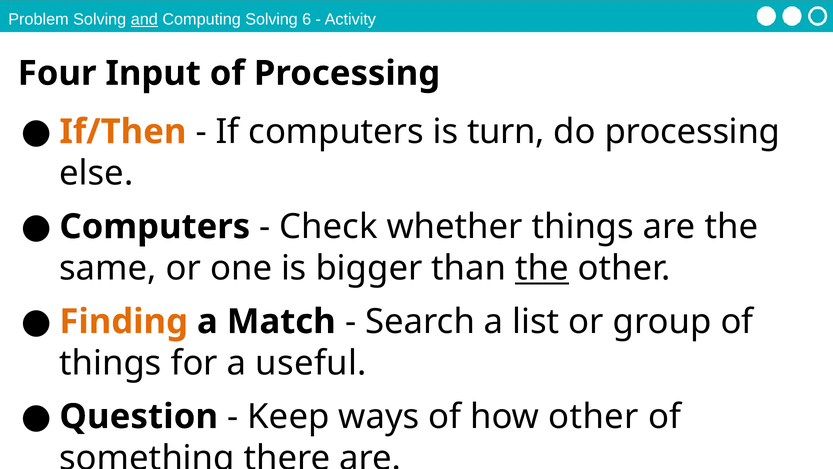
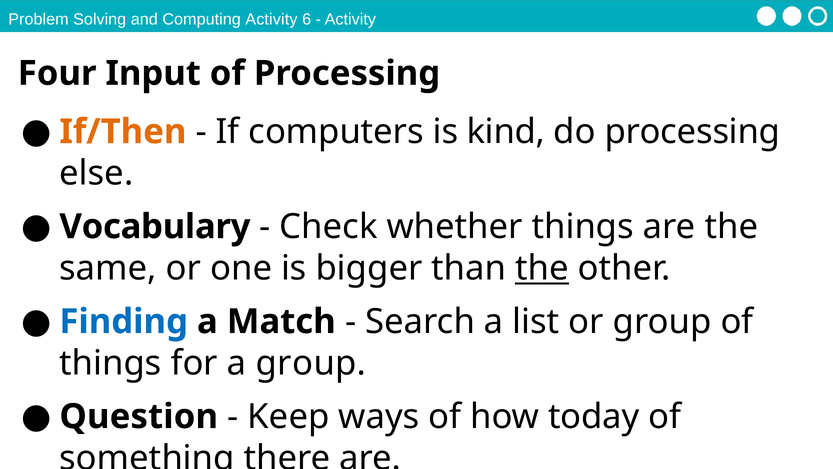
and underline: present -> none (144, 20)
Computing Solving: Solving -> Activity (271, 20)
turn: turn -> kind (506, 132)
Computers: Computers -> Vocabulary (155, 226)
Finding colour: orange -> blue (124, 321)
a useful: useful -> group (311, 363)
how other: other -> today (594, 416)
